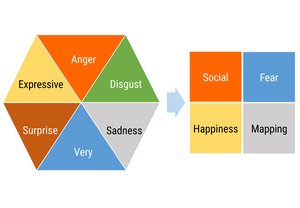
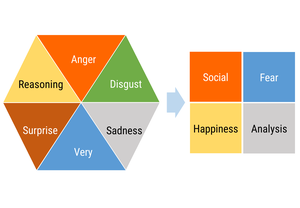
Expressive: Expressive -> Reasoning (41, 84)
Mapping: Mapping -> Analysis (269, 129)
